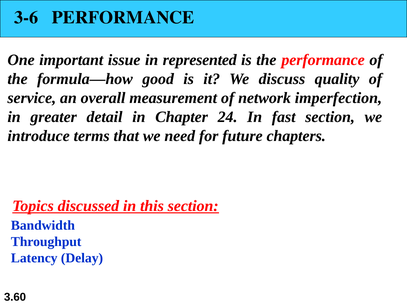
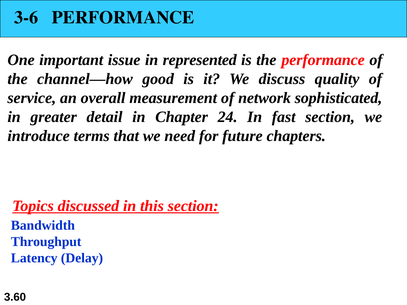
formula—how: formula—how -> channel—how (85, 79)
imperfection: imperfection -> sophisticated (338, 98)
